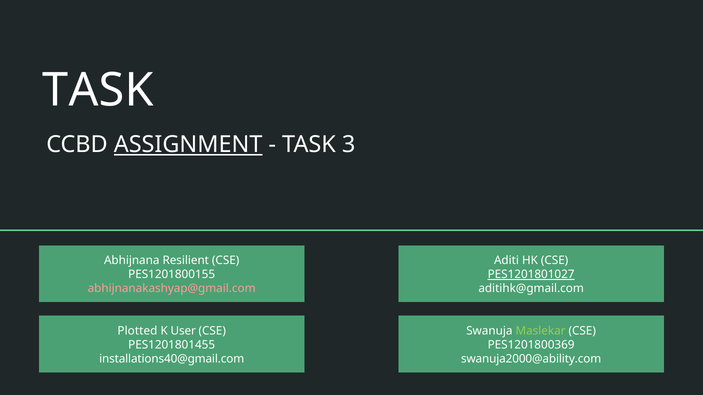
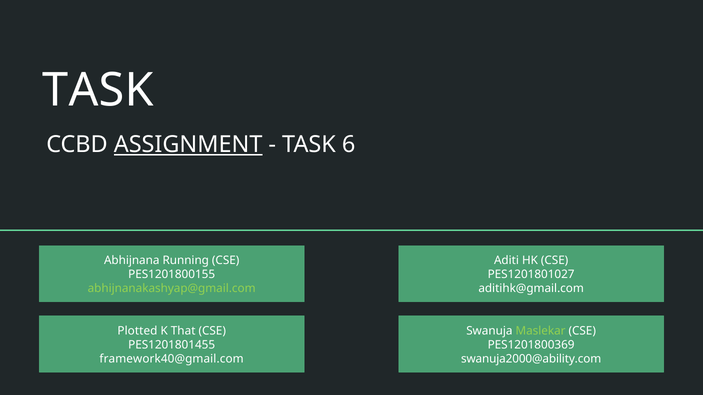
3: 3 -> 6 (349, 145)
Resilient: Resilient -> Running (186, 261)
PES1201801027 underline: present -> none (531, 275)
abhijnanakashyap@gmail.com colour: pink -> light green (172, 289)
User: User -> That (183, 331)
installations40@gmail.com: installations40@gmail.com -> framework40@gmail.com (172, 359)
